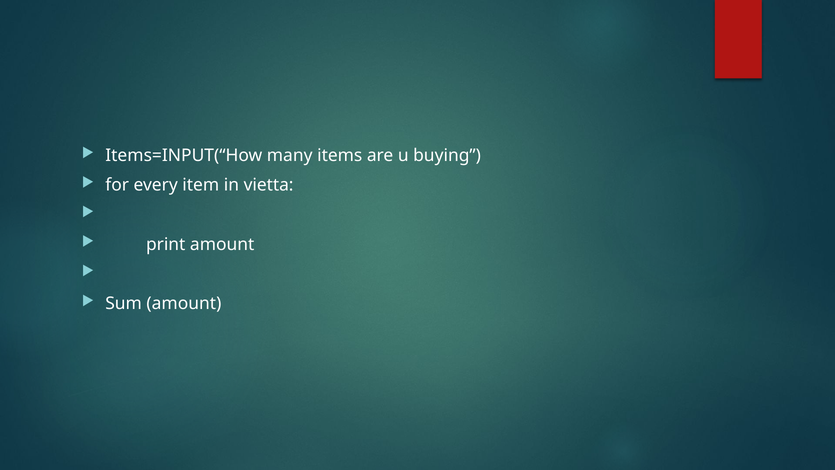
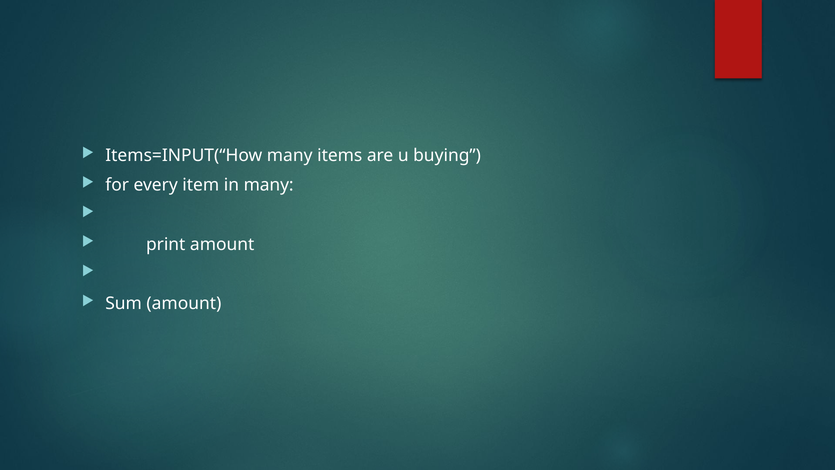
in vietta: vietta -> many (269, 185)
